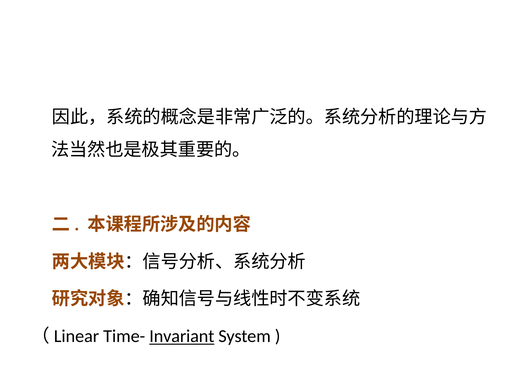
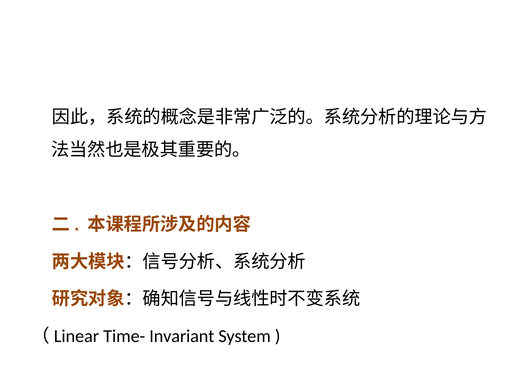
Invariant underline: present -> none (182, 337)
